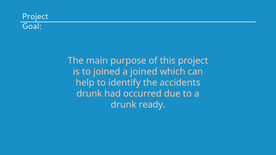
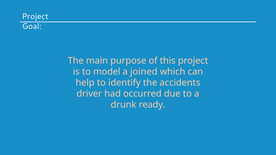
to joined: joined -> model (107, 72)
drunk: drunk -> driver (89, 94)
